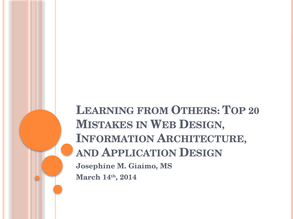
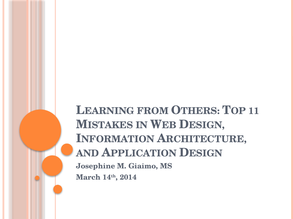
20: 20 -> 11 (254, 111)
